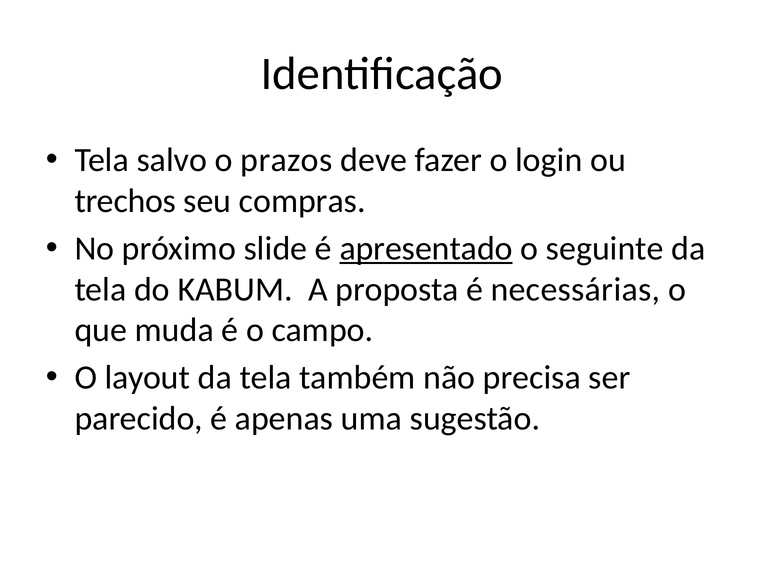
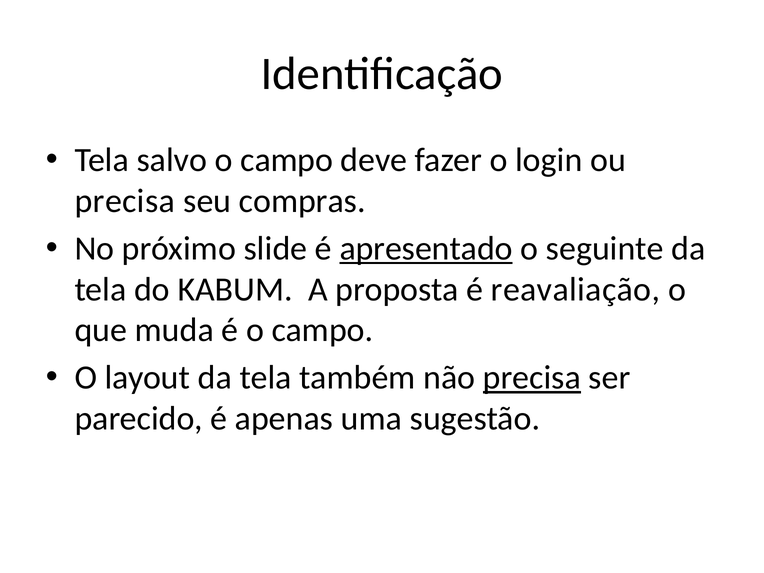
prazos: prazos -> campo (287, 160)
trechos: trechos -> precisa (125, 201)
necessárias: necessárias -> reavaliação (575, 289)
precisa underline: none -> present (532, 378)
